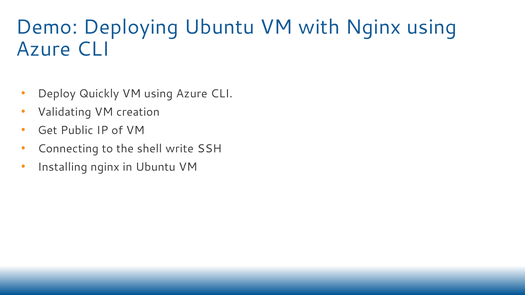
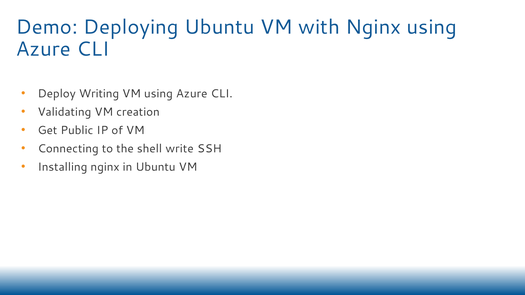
Quickly: Quickly -> Writing (99, 94)
